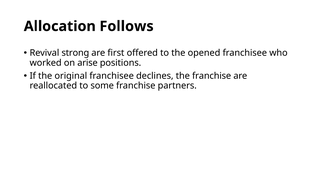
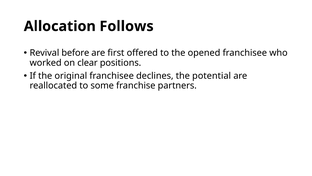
strong: strong -> before (75, 53)
arise: arise -> clear (88, 63)
the franchise: franchise -> potential (212, 76)
